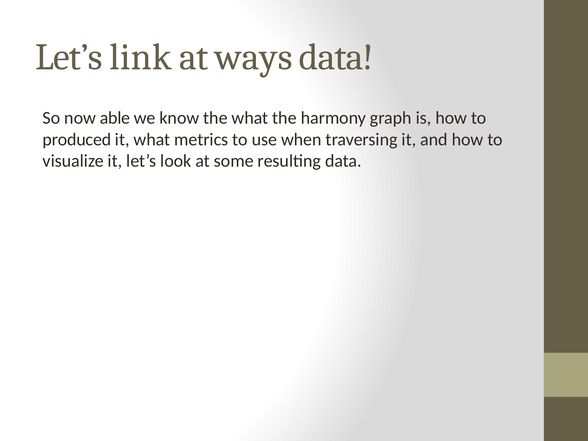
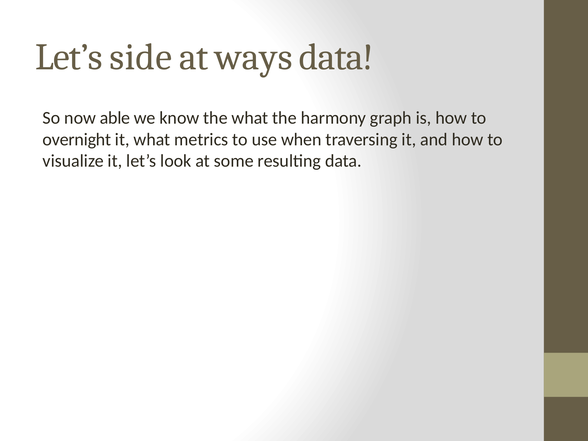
link: link -> side (141, 57)
produced: produced -> overnight (77, 139)
